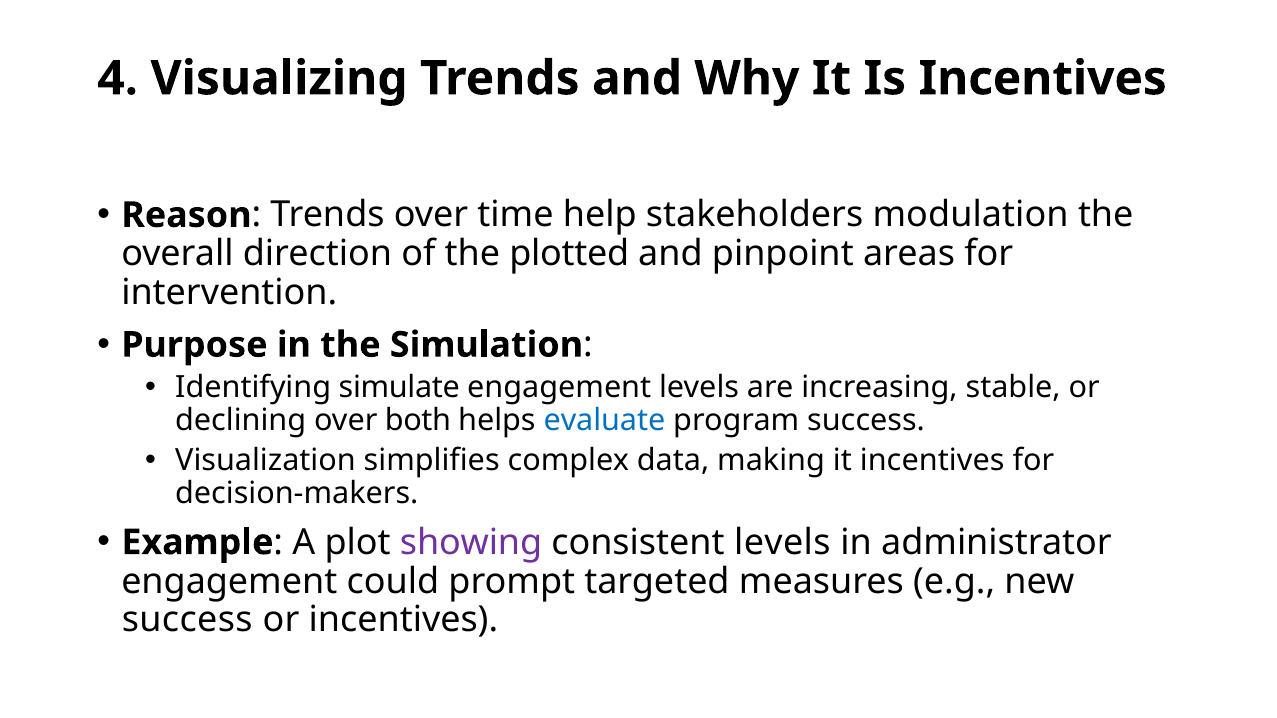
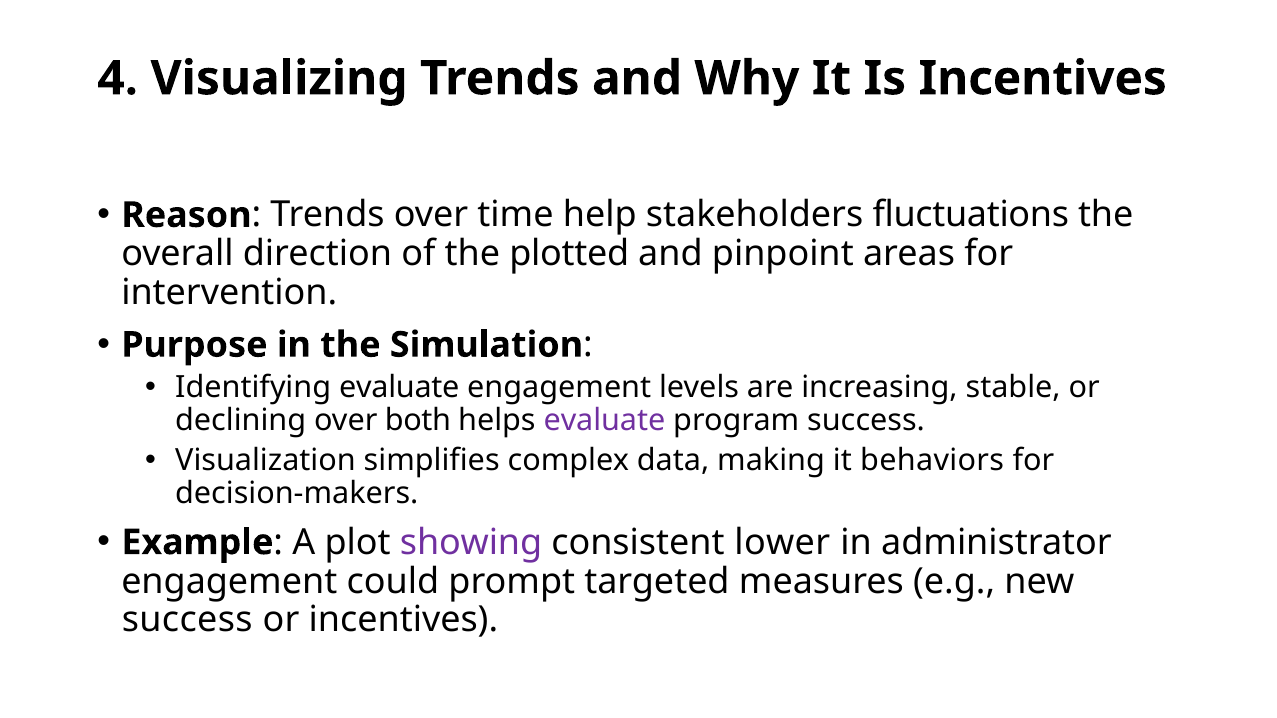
modulation: modulation -> fluctuations (971, 215)
Identifying simulate: simulate -> evaluate (399, 388)
evaluate colour: blue -> purple (604, 421)
it incentives: incentives -> behaviors (932, 460)
consistent levels: levels -> lower (782, 543)
